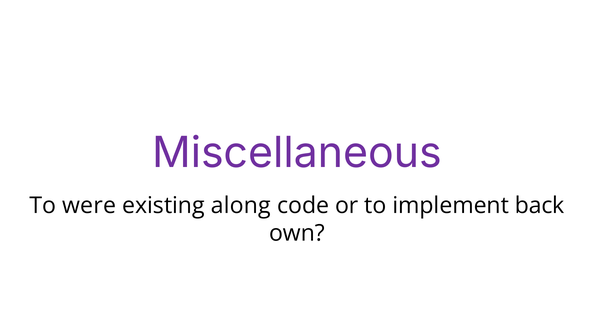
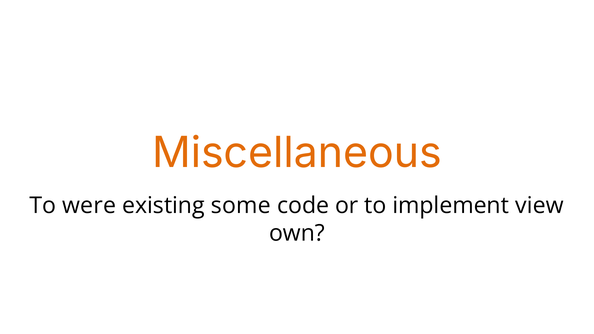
Miscellaneous colour: purple -> orange (297, 153)
along: along -> some (241, 206)
back: back -> view (539, 206)
